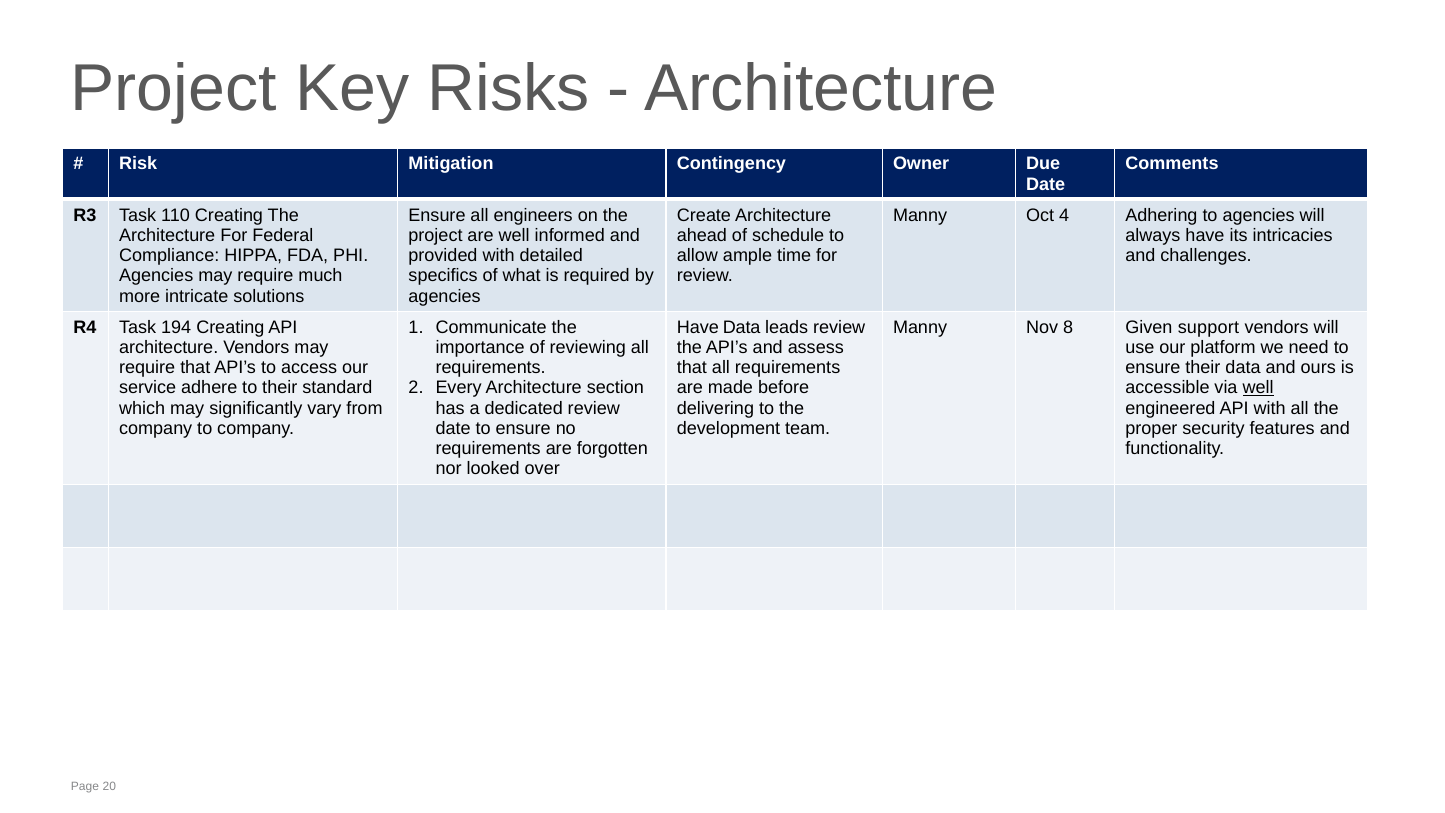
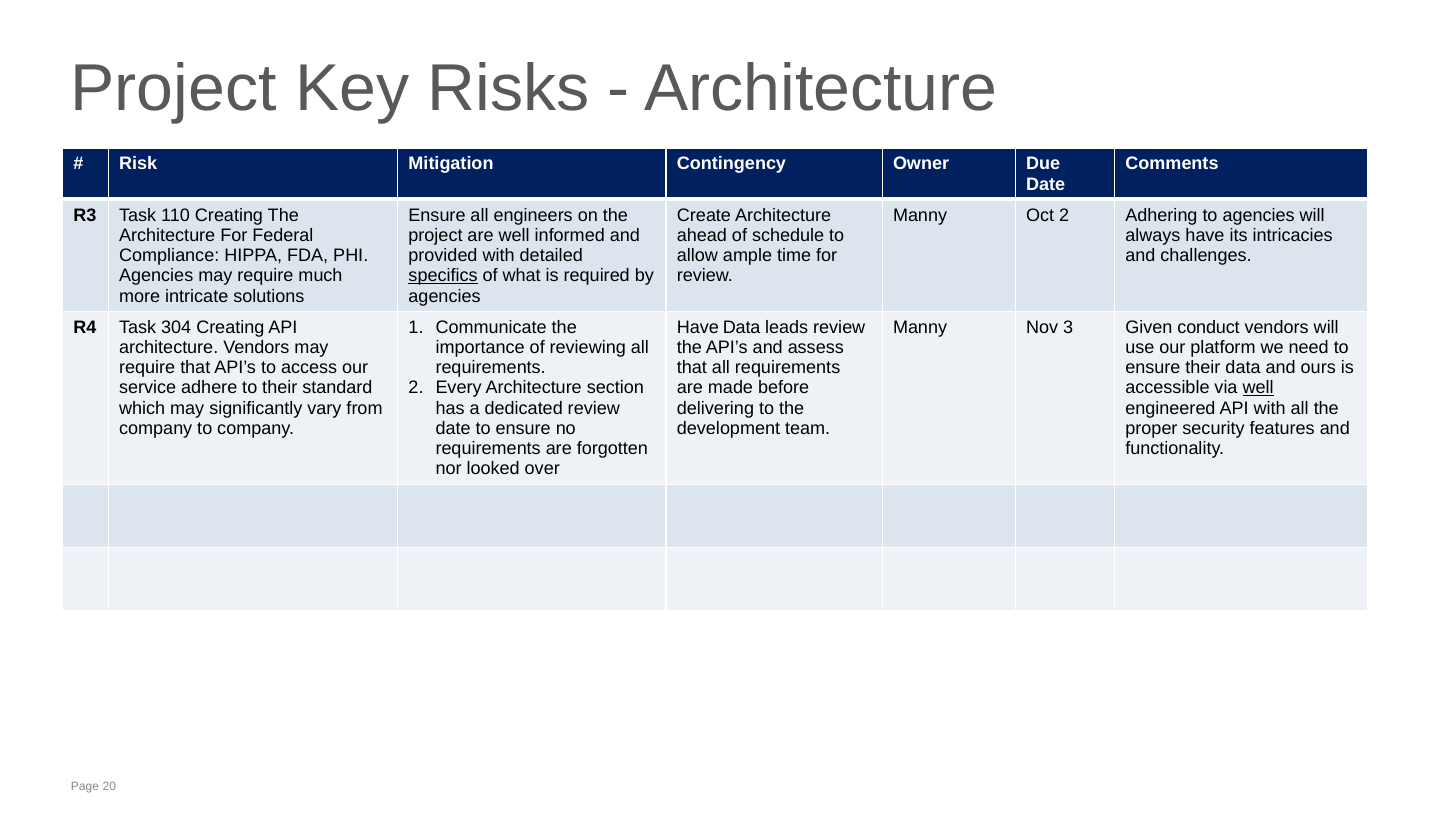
Oct 4: 4 -> 2 (1064, 215)
specifics underline: none -> present (443, 276)
194: 194 -> 304 (176, 327)
8: 8 -> 3 (1068, 327)
support: support -> conduct (1209, 327)
